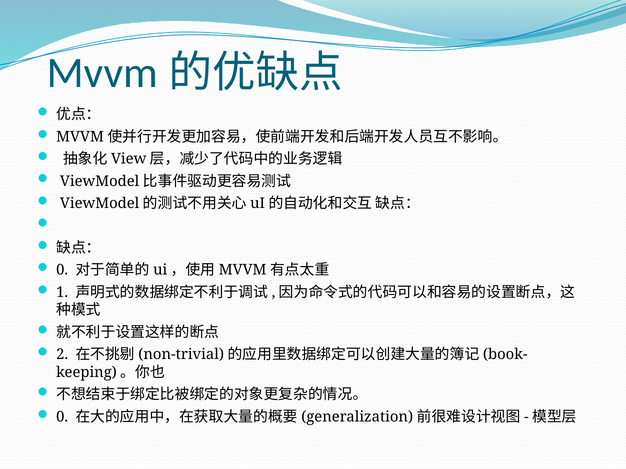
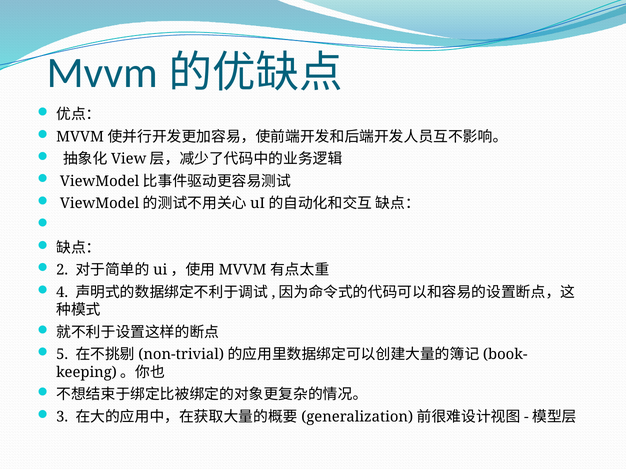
0: 0 -> 2 (62, 270)
1: 1 -> 4 (62, 293)
2: 2 -> 5 (62, 355)
0: 0 -> 3 (62, 417)
